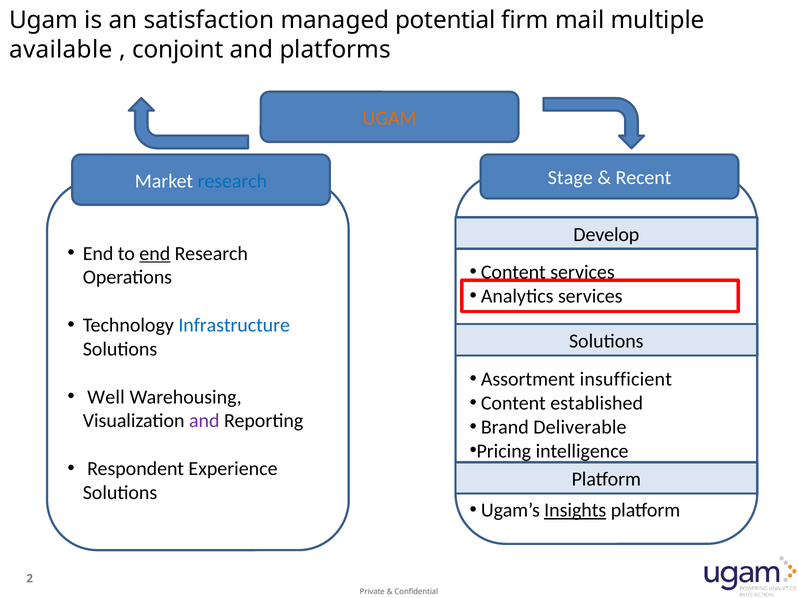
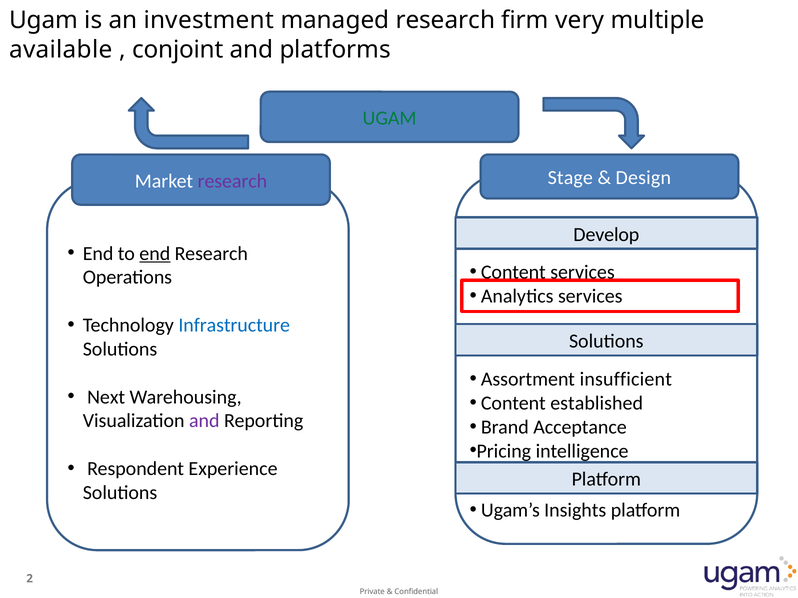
satisfaction: satisfaction -> investment (209, 20)
managed potential: potential -> research (445, 20)
mail: mail -> very (580, 20)
UGAM colour: orange -> green (390, 118)
Recent: Recent -> Design (643, 178)
research colour: blue -> purple (232, 181)
Well: Well -> Next (106, 397)
Deliverable: Deliverable -> Acceptance (580, 427)
Insights underline: present -> none (575, 511)
